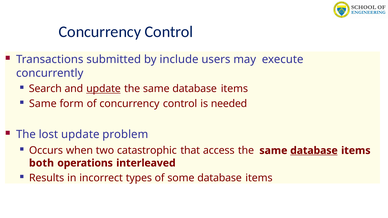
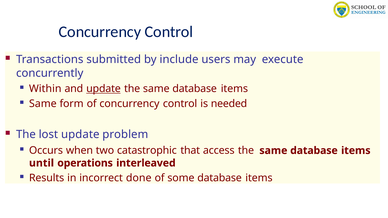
Search: Search -> Within (45, 89)
database underline: present -> none (314, 151)
both: both -> until (41, 163)
types: types -> done (139, 178)
